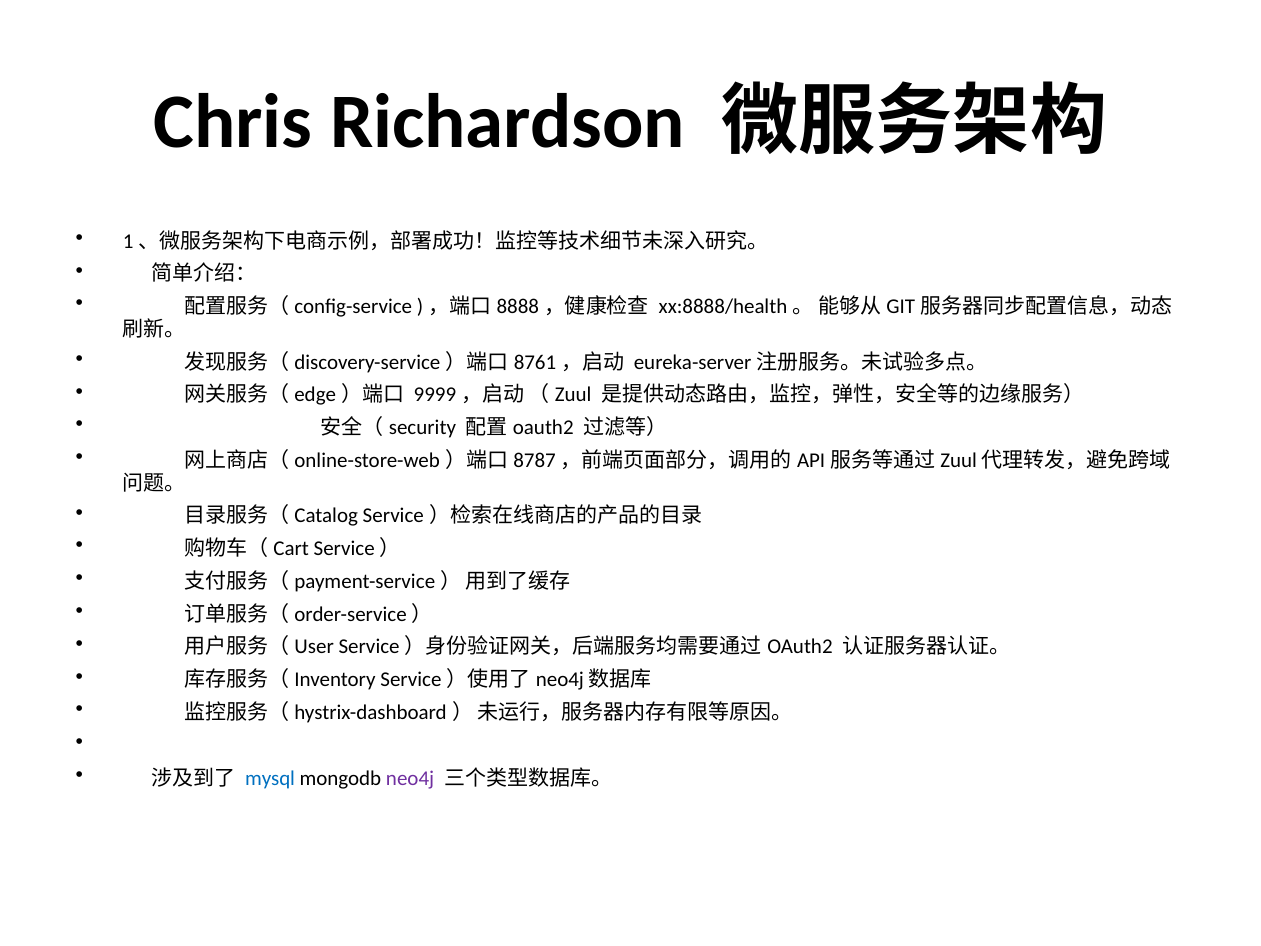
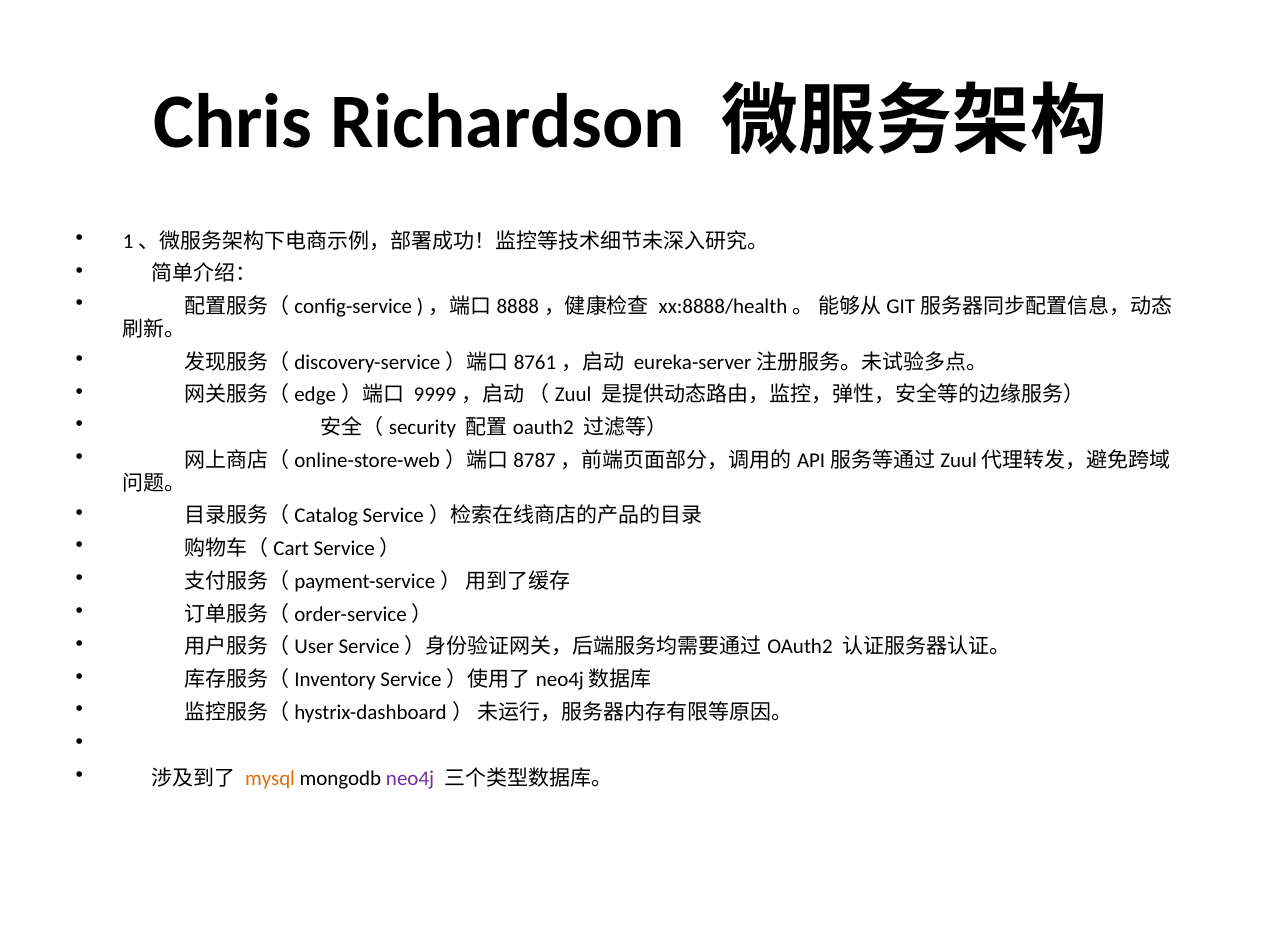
mysql colour: blue -> orange (270, 778)
